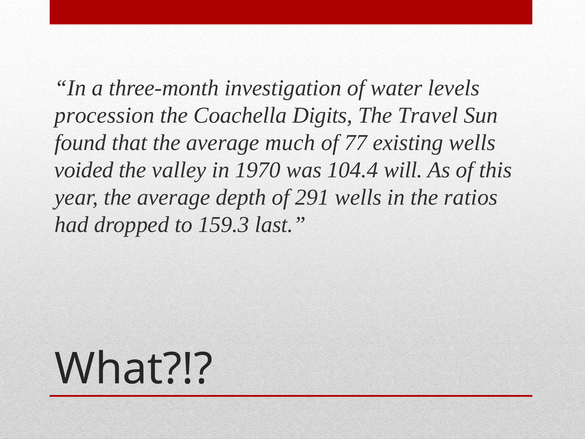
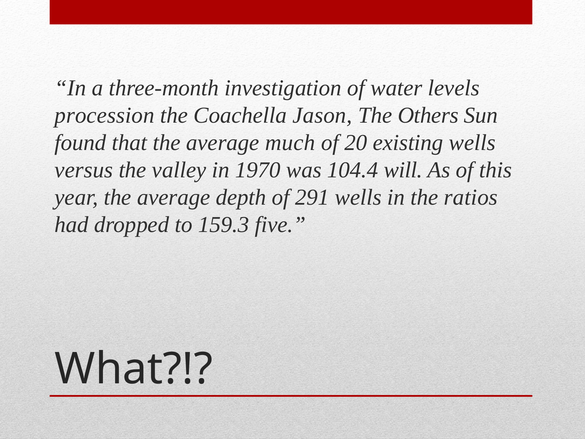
Digits: Digits -> Jason (322, 115)
Travel: Travel -> Others (428, 115)
77: 77 -> 20 (356, 142)
voided: voided -> versus (84, 170)
last: last -> five (280, 224)
